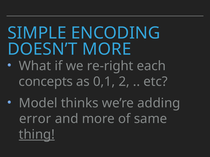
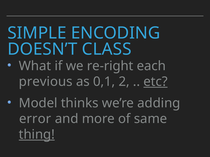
DOESN’T MORE: MORE -> CLASS (107, 49)
concepts: concepts -> previous (46, 82)
etc underline: none -> present (155, 82)
